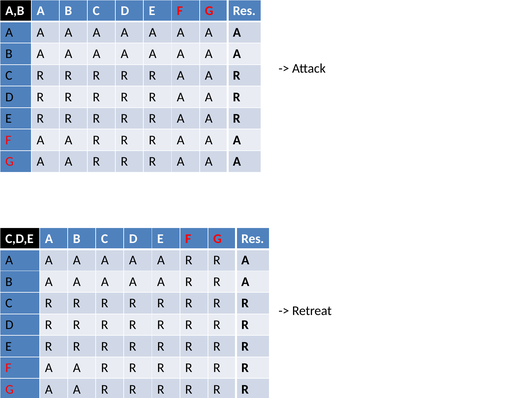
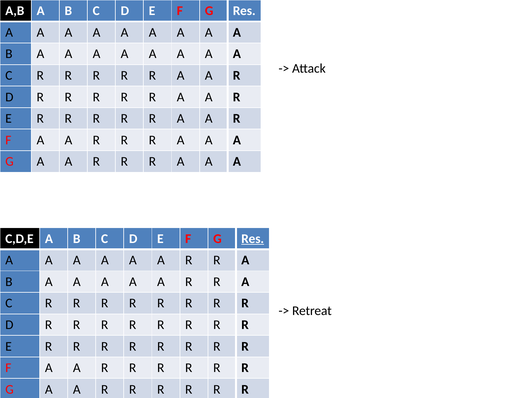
Res underline: none -> present (253, 238)
